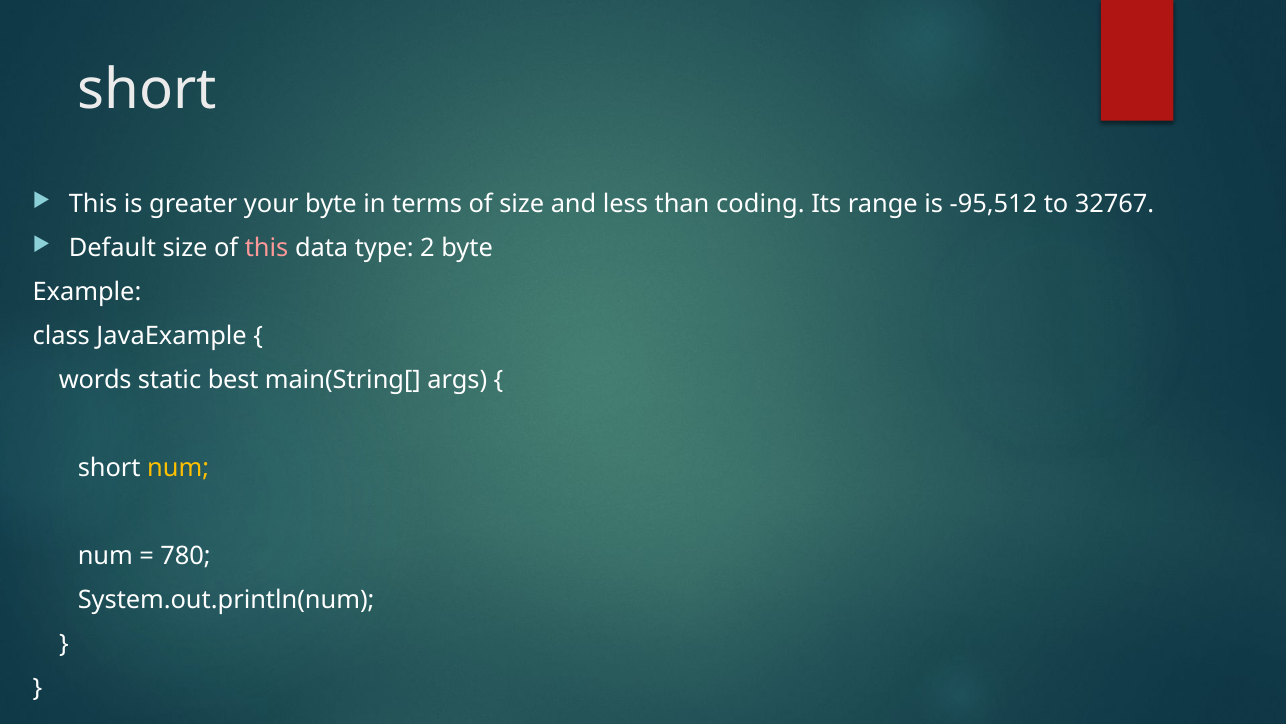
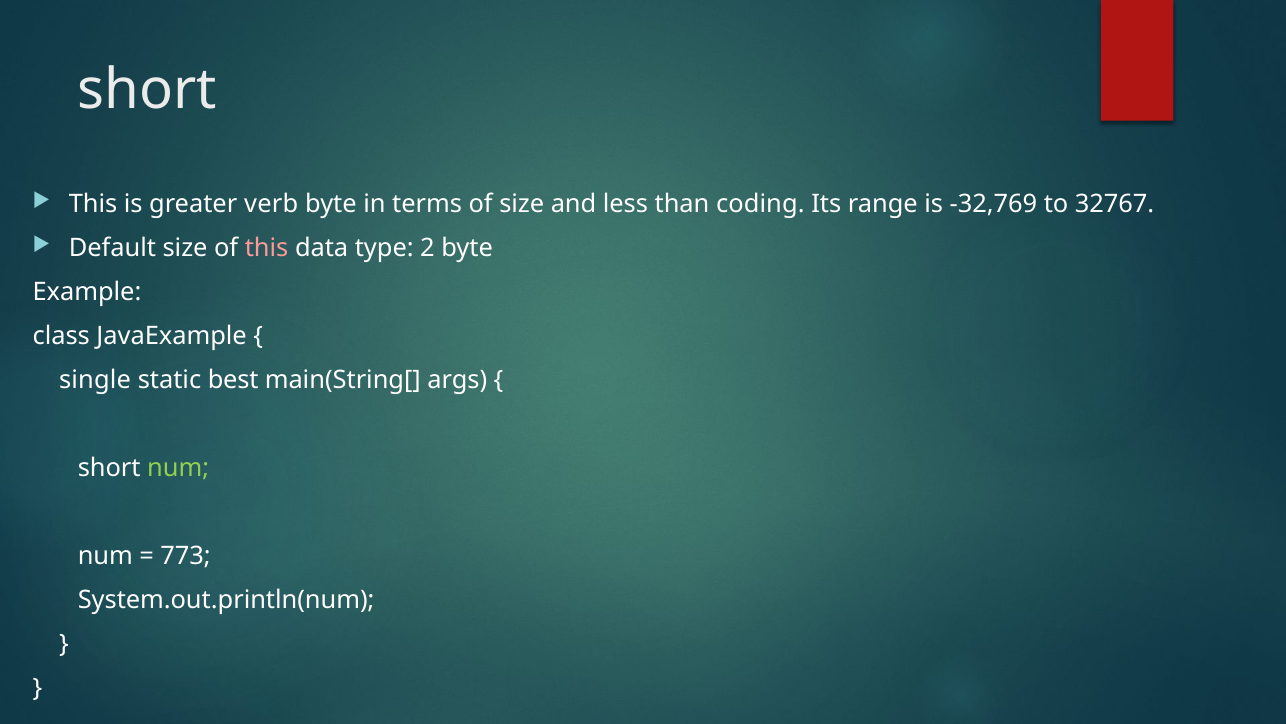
your: your -> verb (271, 204)
-95,512: -95,512 -> -32,769 (993, 204)
words: words -> single (95, 380)
num colour: yellow -> light green (178, 468)
780: 780 -> 773 (186, 555)
